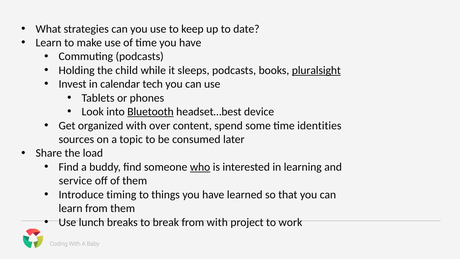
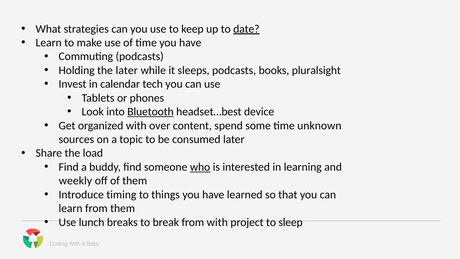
date underline: none -> present (246, 29)
the child: child -> later (127, 70)
pluralsight underline: present -> none (316, 70)
identities: identities -> unknown (319, 125)
service: service -> weekly (75, 181)
work: work -> sleep (291, 222)
